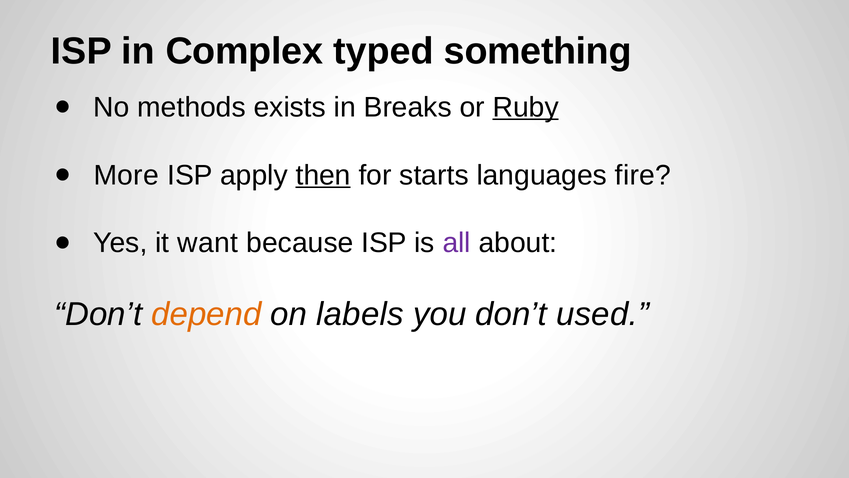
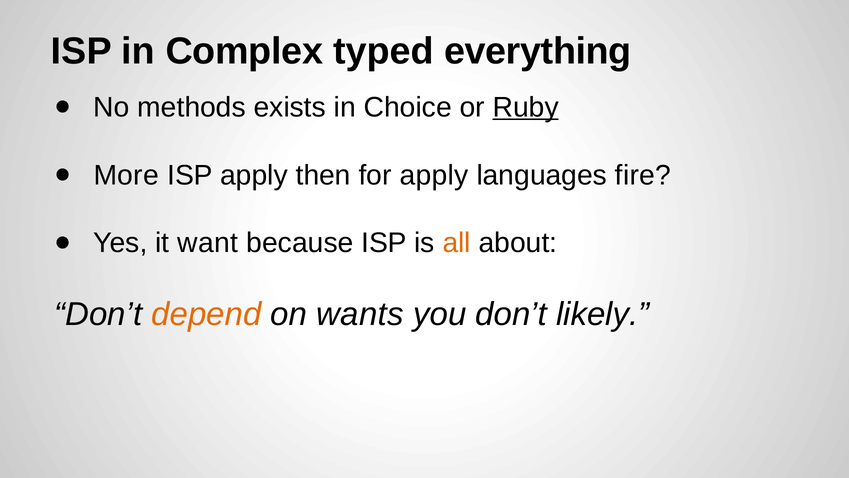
something: something -> everything (538, 51)
Breaks: Breaks -> Choice (408, 107)
then underline: present -> none (323, 175)
for starts: starts -> apply (434, 175)
all colour: purple -> orange (457, 243)
labels: labels -> wants (360, 314)
used: used -> likely (603, 314)
